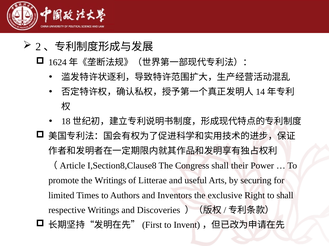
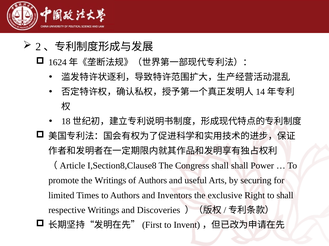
shall their: their -> shall (240, 166)
of Litterae: Litterae -> Authors (153, 181)
